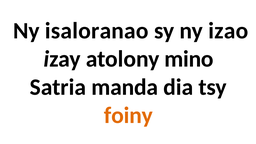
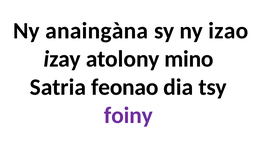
isaloranao: isaloranao -> anaingàna (97, 31)
manda: manda -> feonao (125, 87)
foiny colour: orange -> purple (128, 115)
